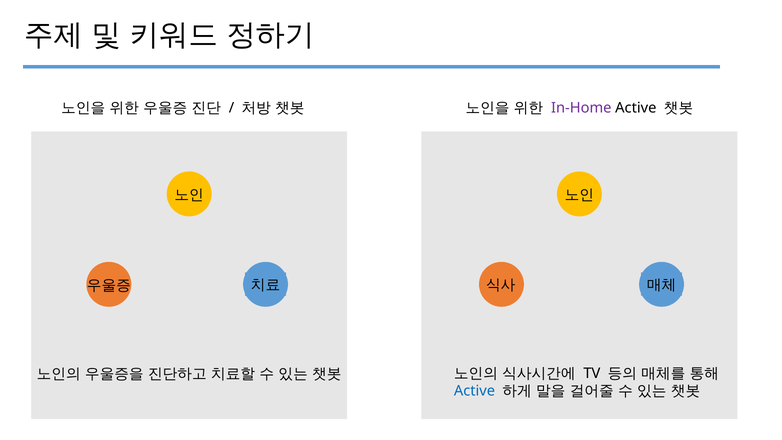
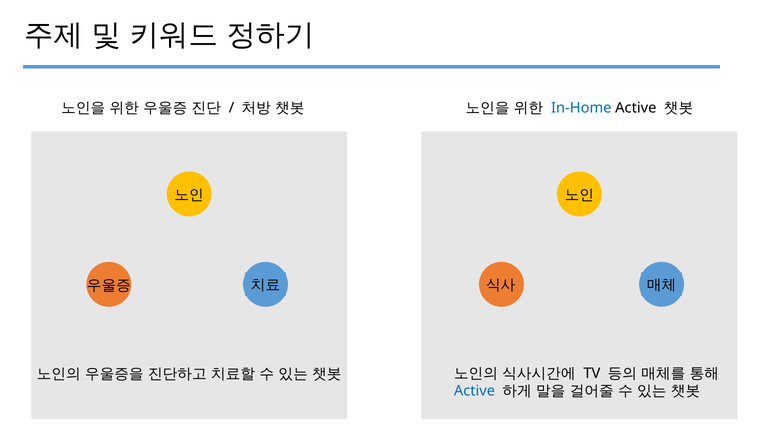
In-Home colour: purple -> blue (581, 108)
